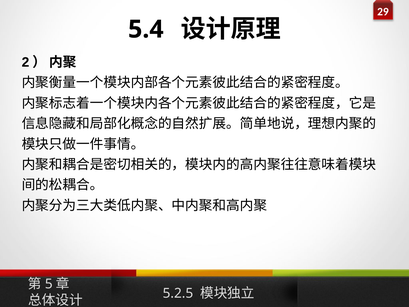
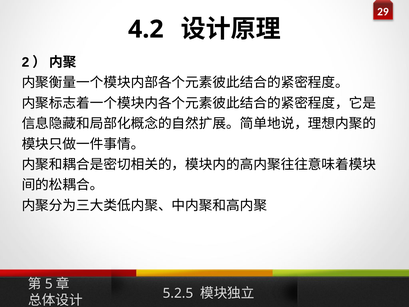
5.4: 5.4 -> 4.2 (146, 29)
